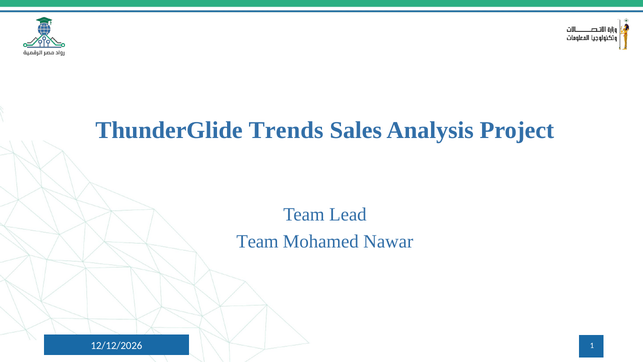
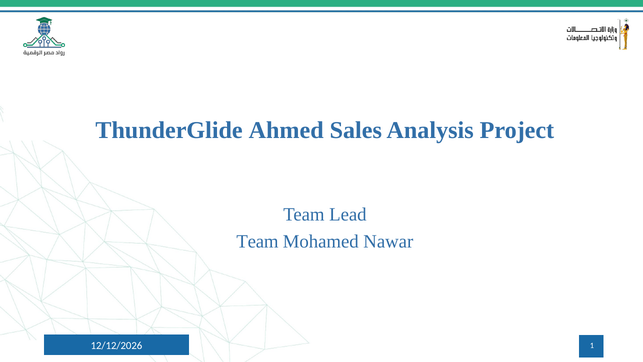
Trends: Trends -> Ahmed (286, 130)
